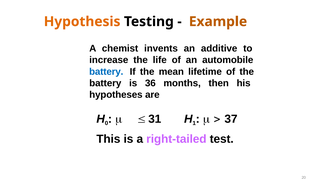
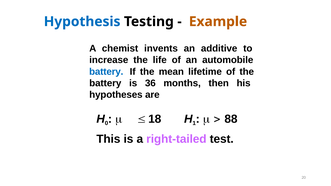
Hypothesis colour: orange -> blue (82, 22)
31: 31 -> 18 (155, 119)
37: 37 -> 88 (231, 119)
